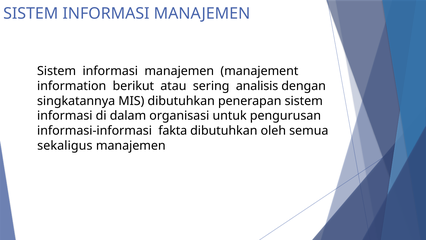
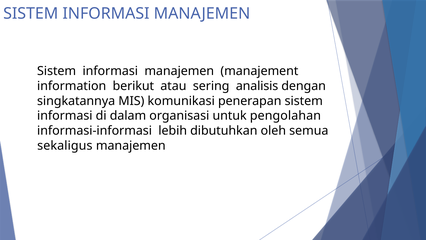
MIS dibutuhkan: dibutuhkan -> komunikasi (181, 101)
pengurusan: pengurusan -> pengolahan (285, 116)
fakta: fakta -> lebih (173, 131)
